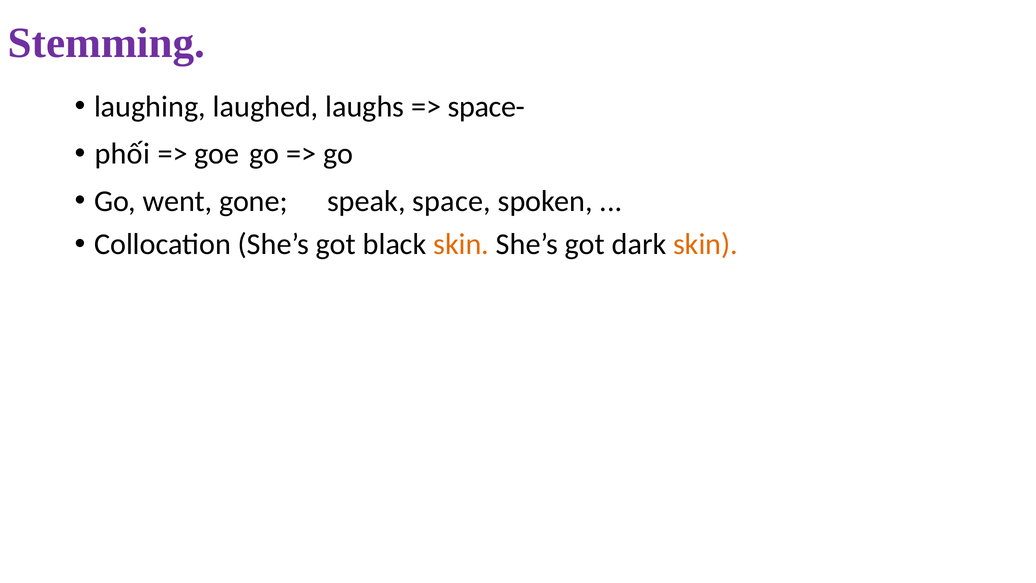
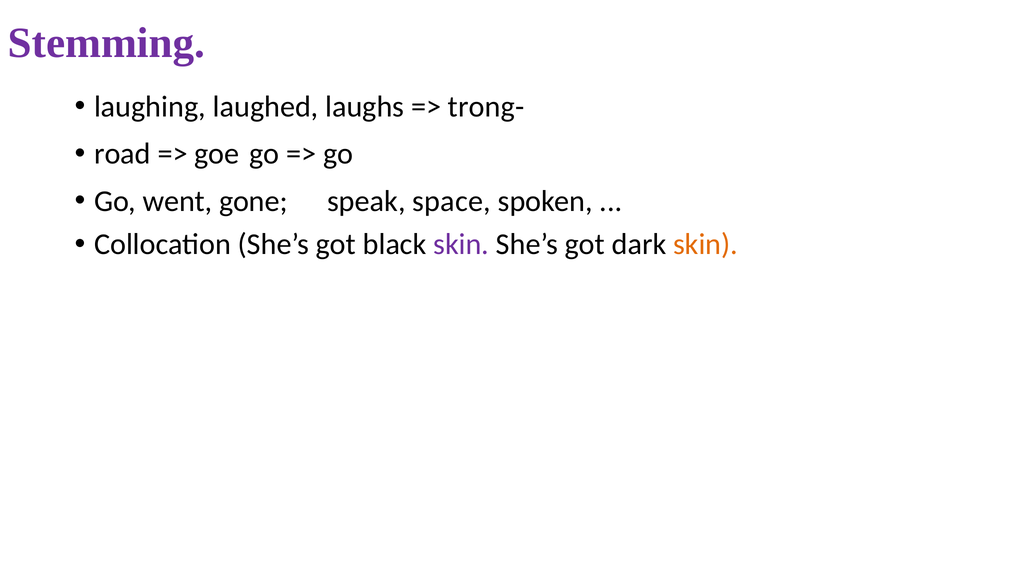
space-: space- -> trong- (486, 107)
phối: phối -> road (122, 154)
skin colour: orange -> purple (461, 244)
